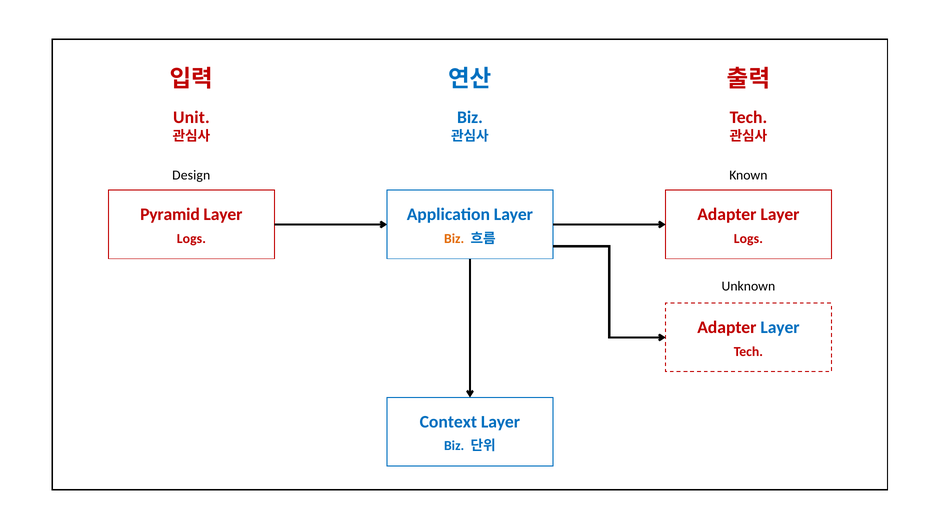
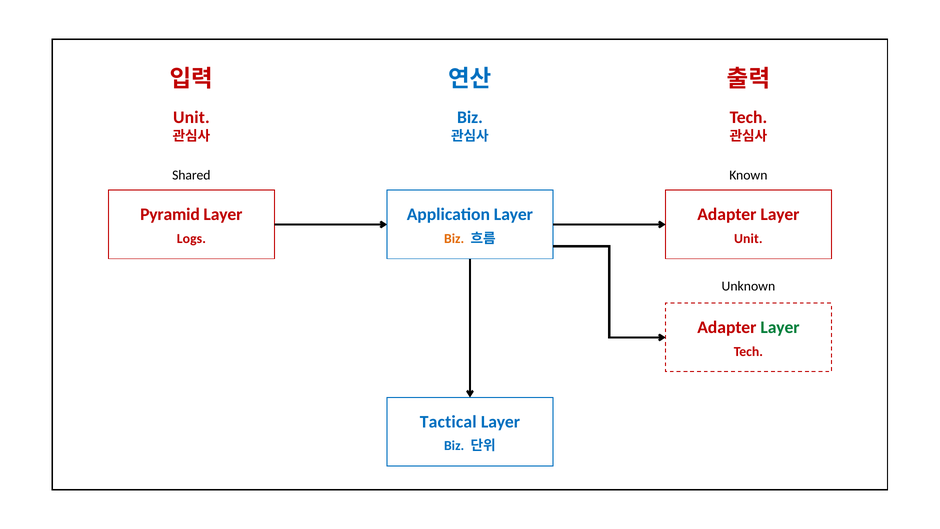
Design: Design -> Shared (191, 175)
Logs: Logs -> Unit (748, 239)
Layer colour: blue -> green (780, 327)
Context: Context -> Tactical (448, 421)
